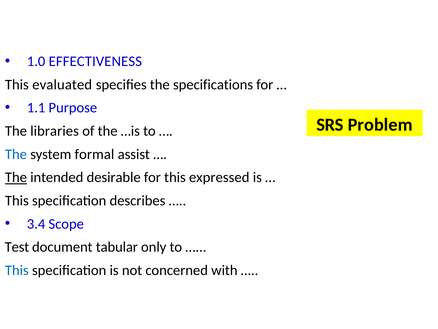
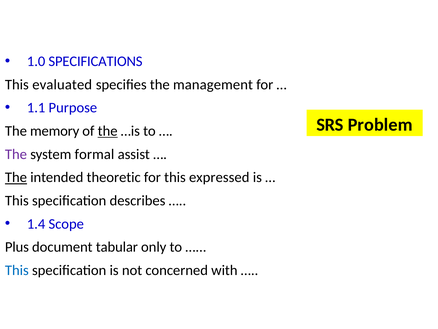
EFFECTIVENESS: EFFECTIVENESS -> SPECIFICATIONS (95, 61)
specifications: specifications -> management (213, 84)
libraries: libraries -> memory (55, 131)
the underline: none -> present (108, 131)
The colour: blue -> purple (16, 154)
desirable: desirable -> theoretic (114, 177)
3.4: 3.4 -> 1.4 (36, 224)
Test: Test -> Plus (17, 247)
